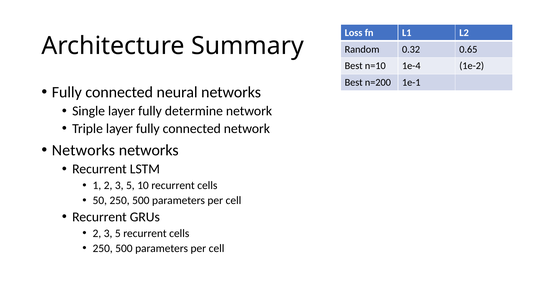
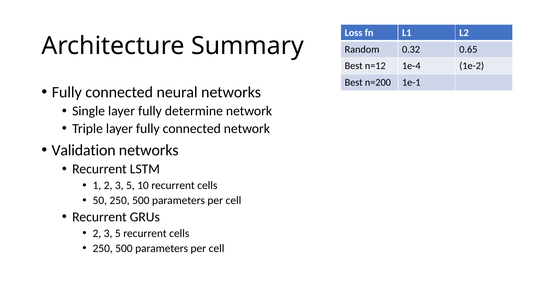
n=10: n=10 -> n=12 (375, 66)
Networks: Networks -> Validation (84, 150)
